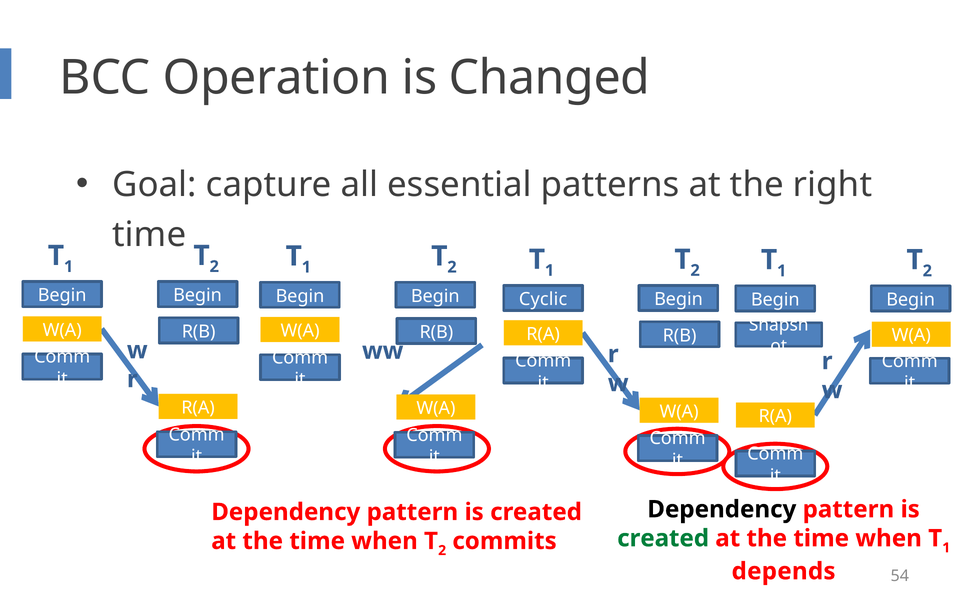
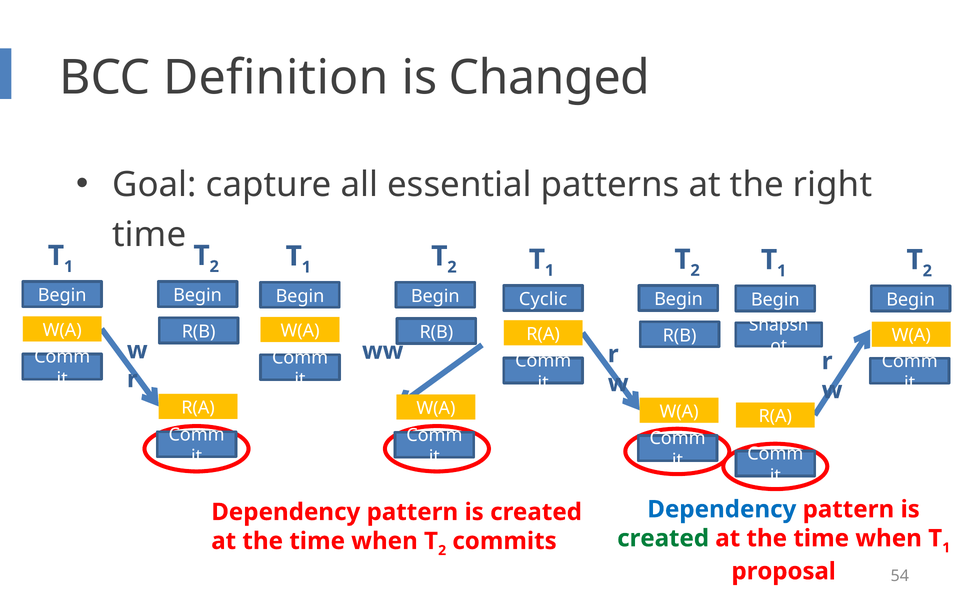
Operation: Operation -> Definition (276, 78)
Dependency colour: black -> blue (722, 510)
depends: depends -> proposal (784, 572)
